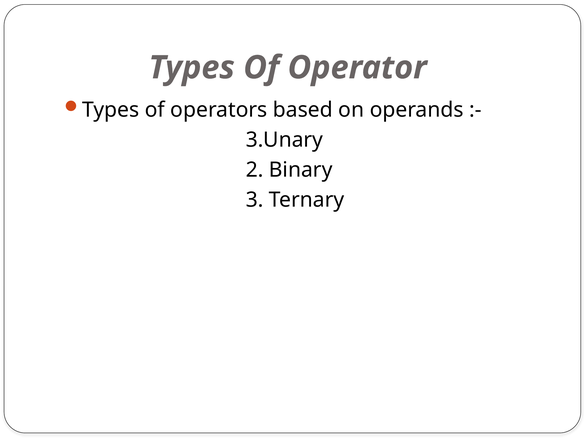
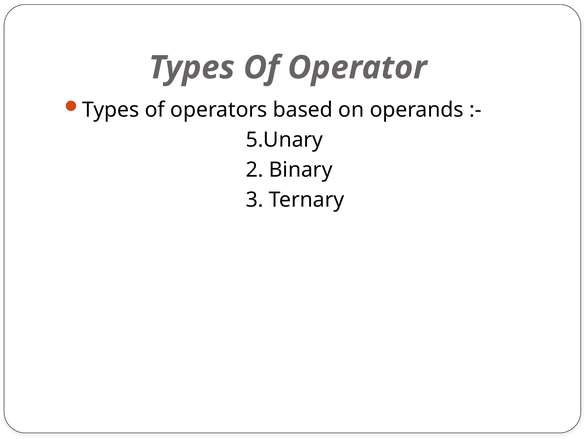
3.Unary: 3.Unary -> 5.Unary (284, 140)
